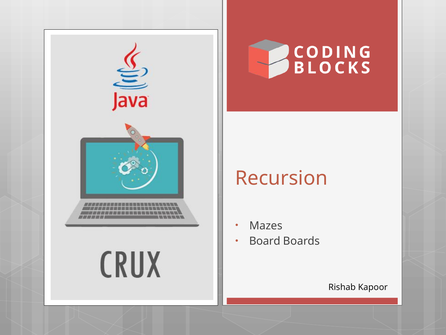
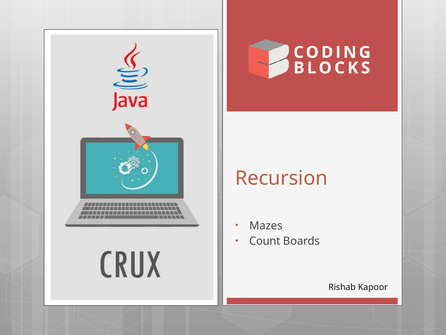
Board: Board -> Count (265, 241)
